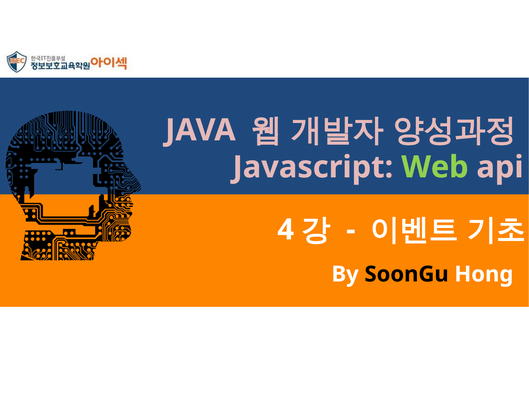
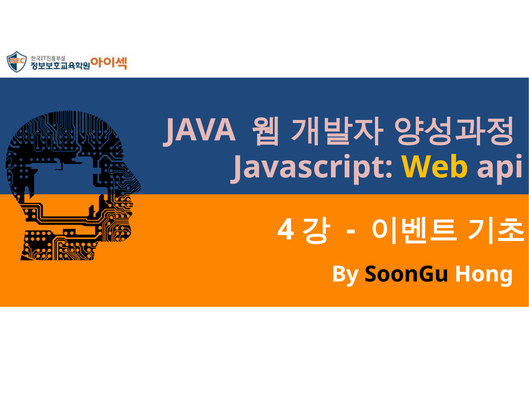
Web colour: light green -> yellow (435, 167)
